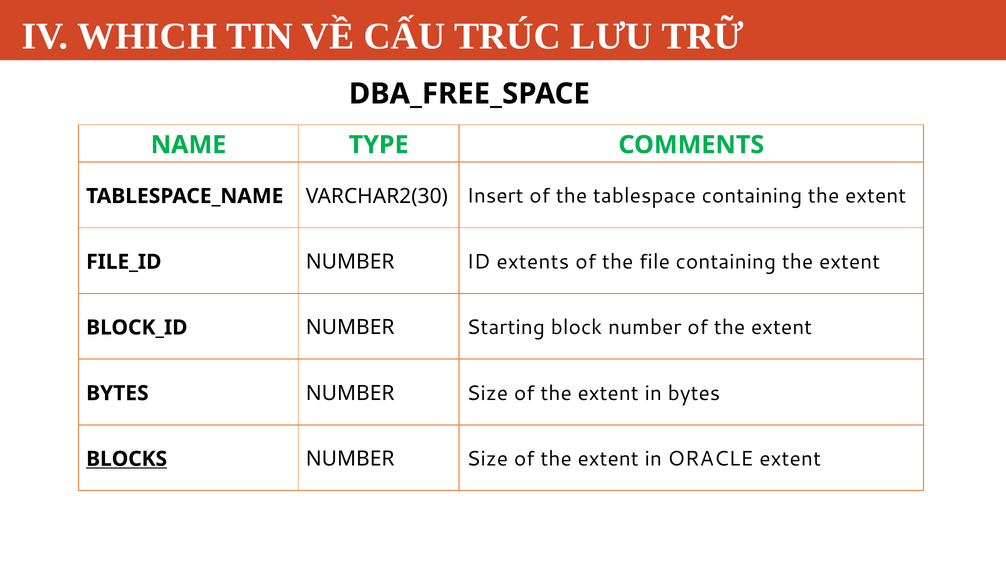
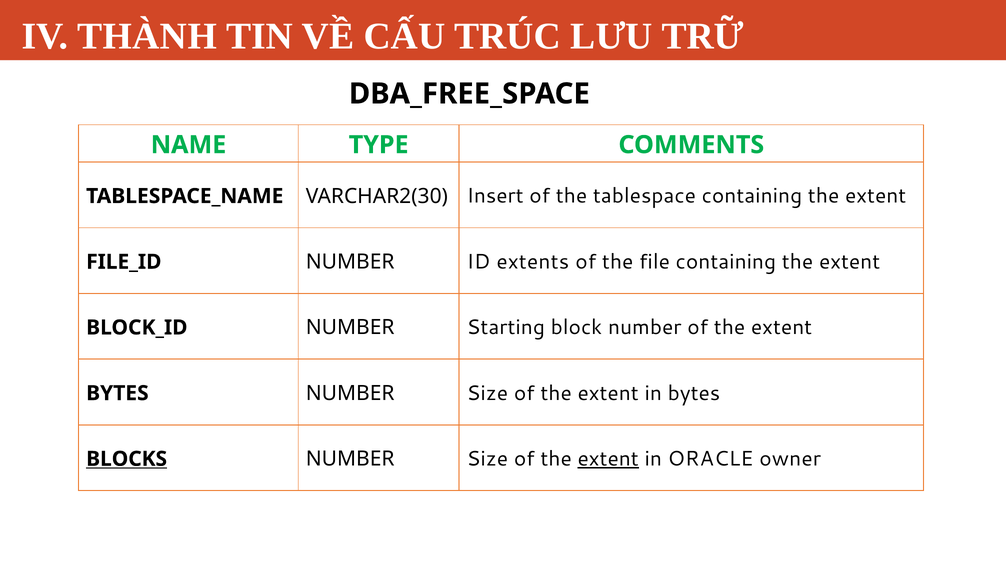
WHICH: WHICH -> THÀNH (147, 36)
extent underline: none -> present (608, 459)
ORACLE extent: extent -> owner (790, 459)
